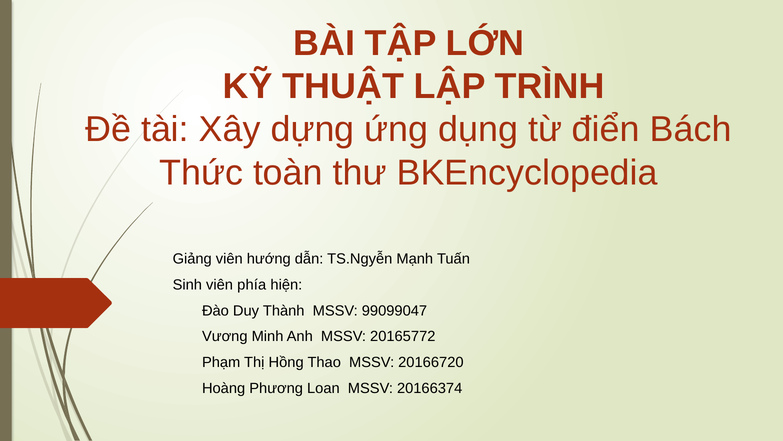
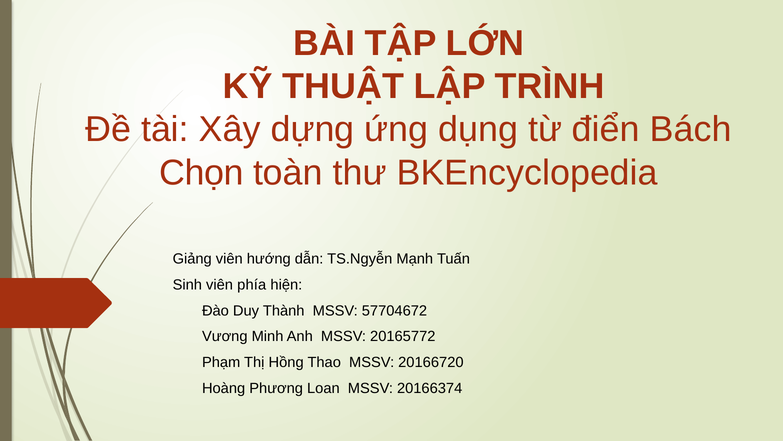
Thức: Thức -> Chọn (201, 172)
99099047: 99099047 -> 57704672 (394, 310)
